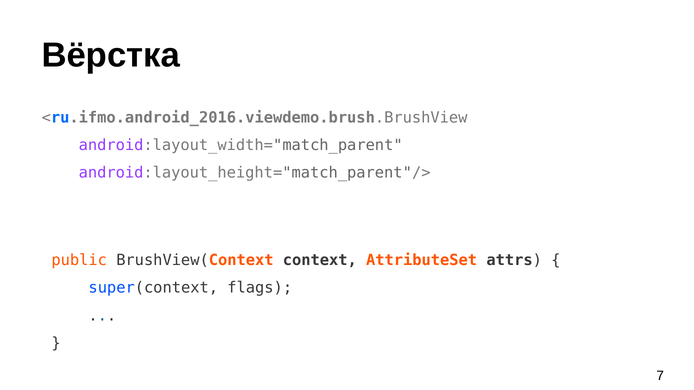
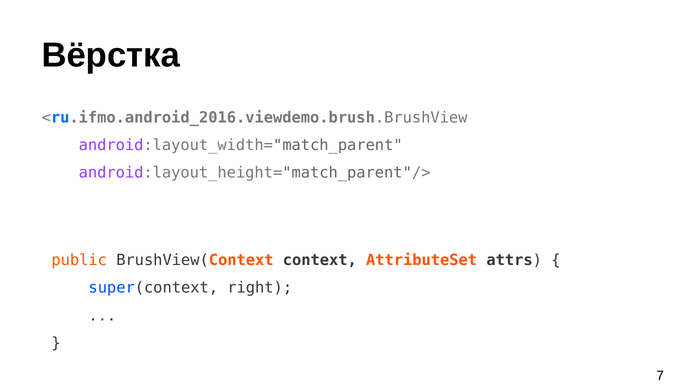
flags: flags -> right (260, 288)
